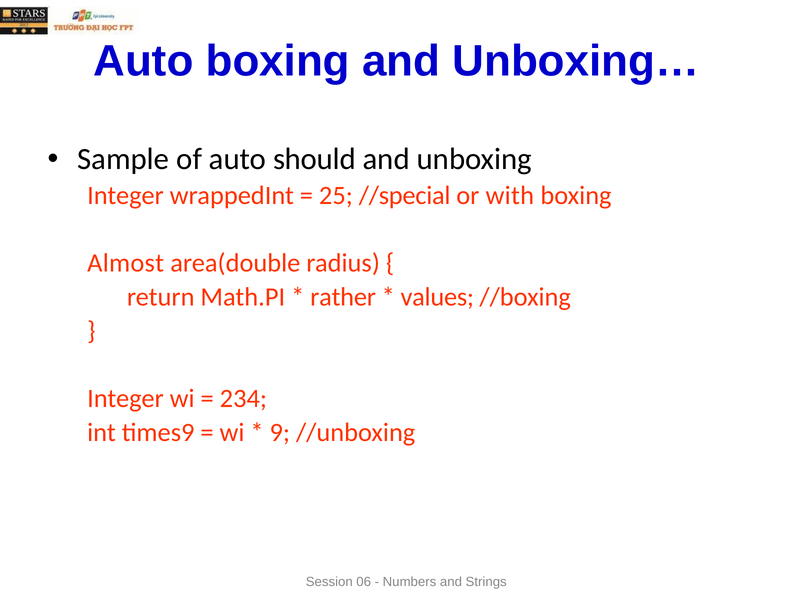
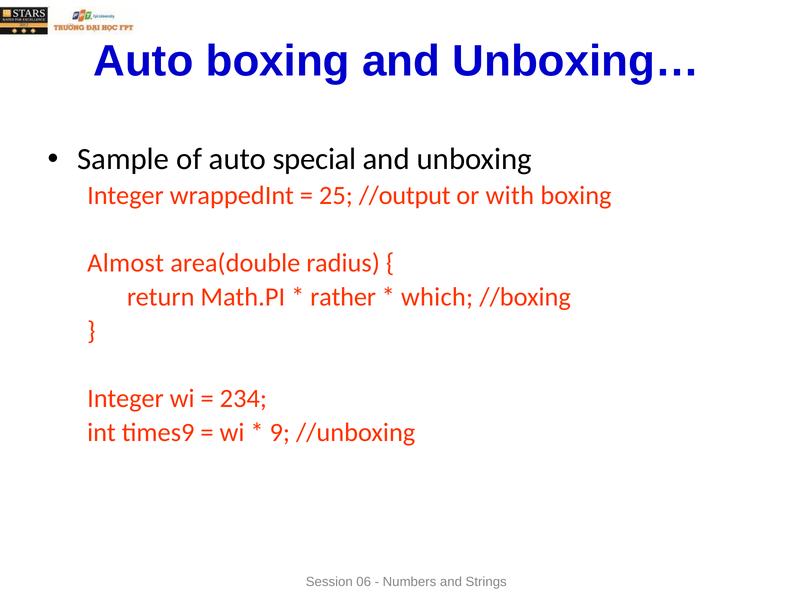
should: should -> special (315, 159)
//special: //special -> //output (405, 195)
values: values -> which (437, 297)
